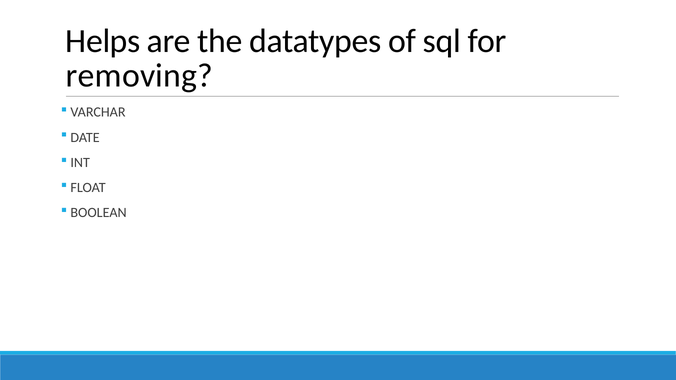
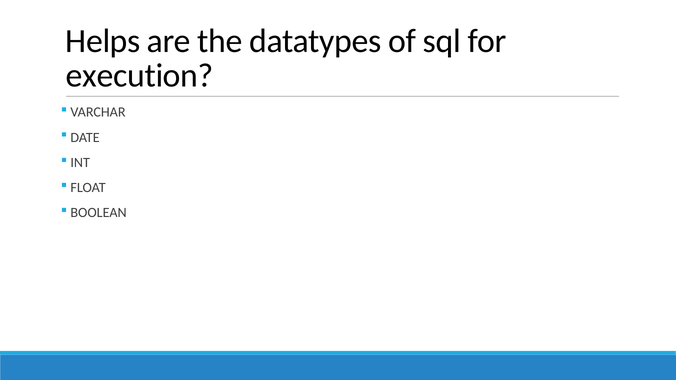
removing: removing -> execution (140, 76)
